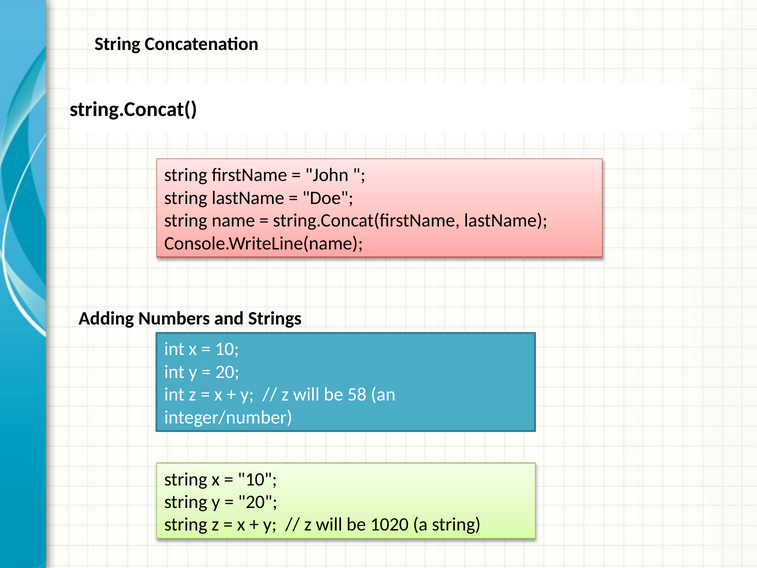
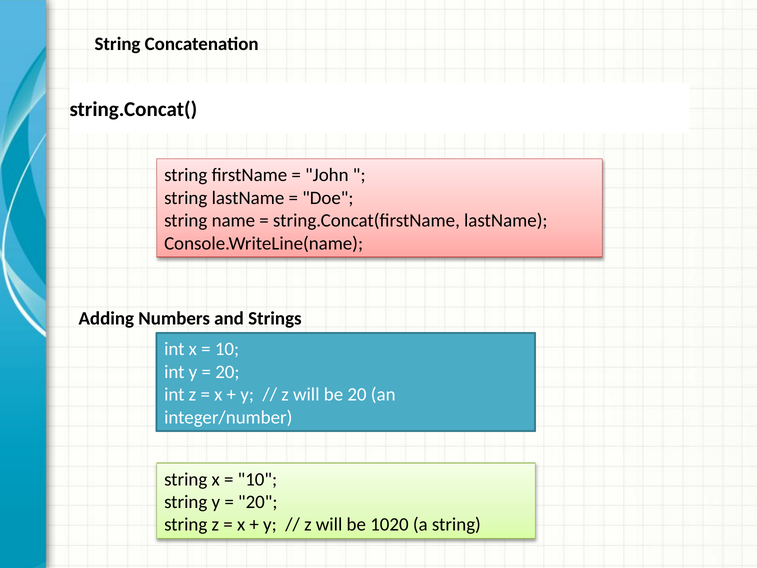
be 58: 58 -> 20 (357, 395)
